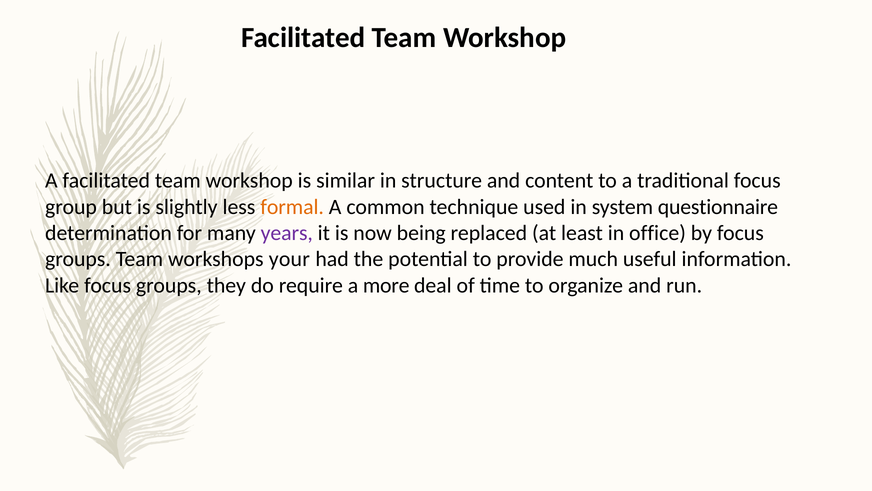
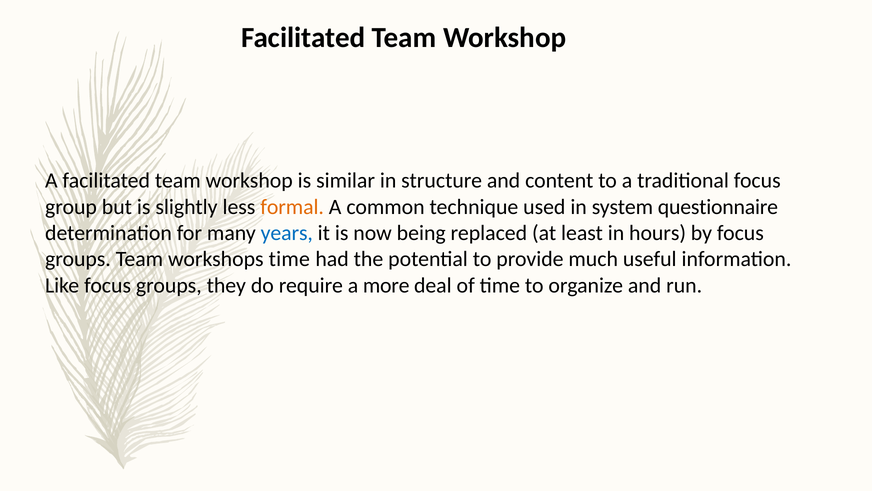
years colour: purple -> blue (287, 233)
office: office -> hours (658, 233)
workshops your: your -> time (289, 259)
